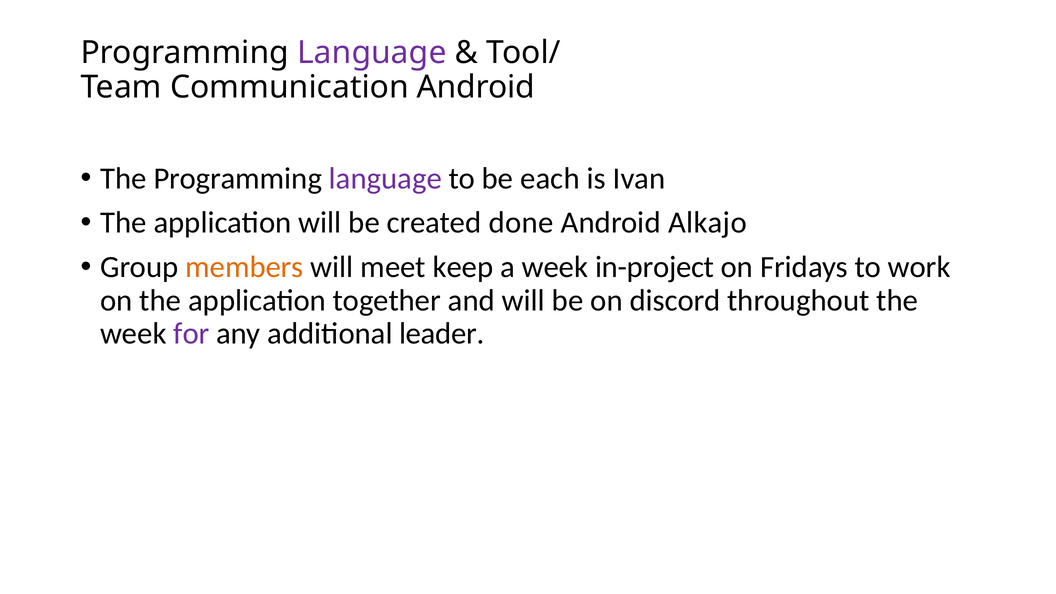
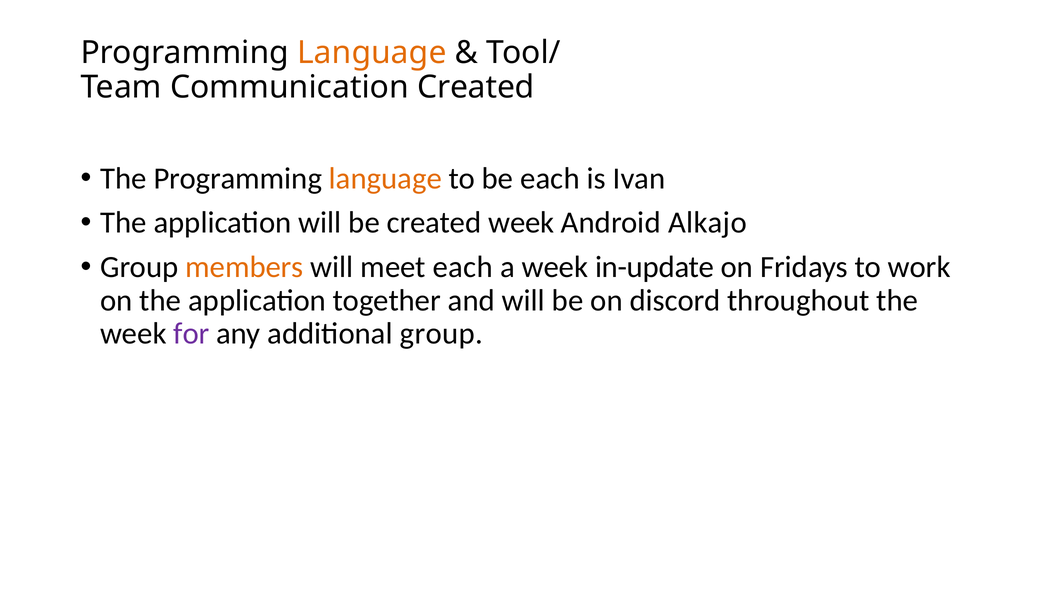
Language colour: purple -> orange (372, 53)
Communication Android: Android -> Created (476, 87)
language colour: purple -> orange (385, 179)
created done: done -> week (521, 223)
meet keep: keep -> each (463, 267)
in-project: in-project -> in-update (655, 267)
additional leader: leader -> group (441, 334)
